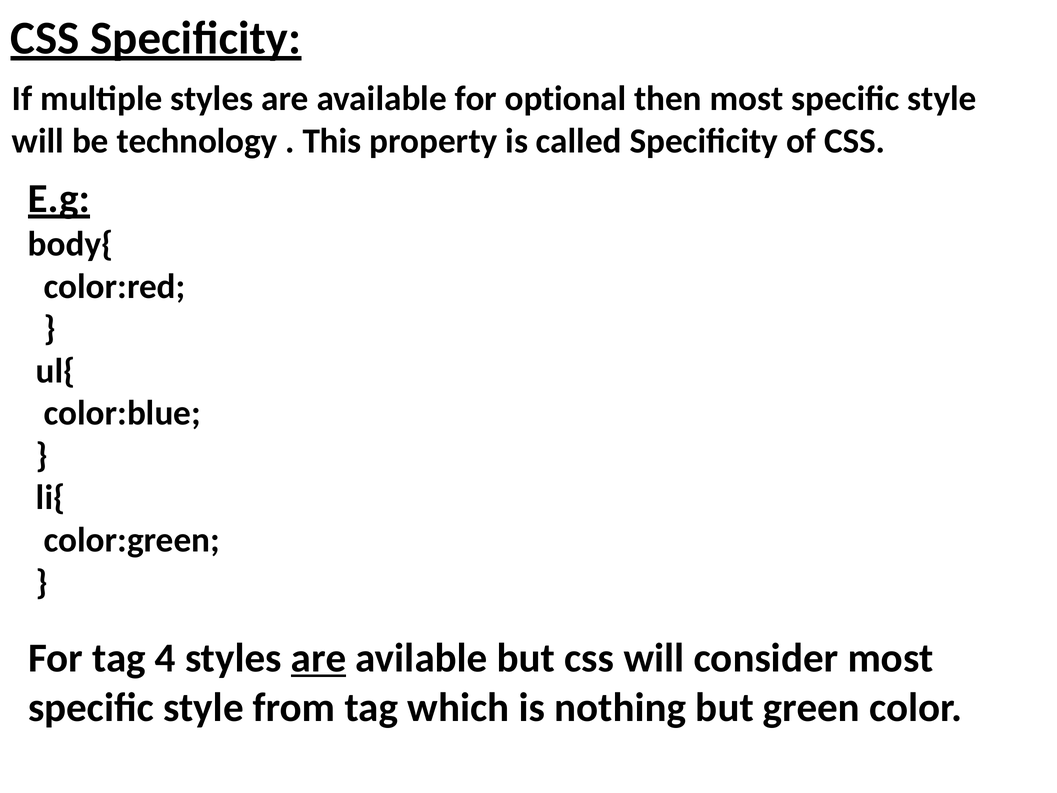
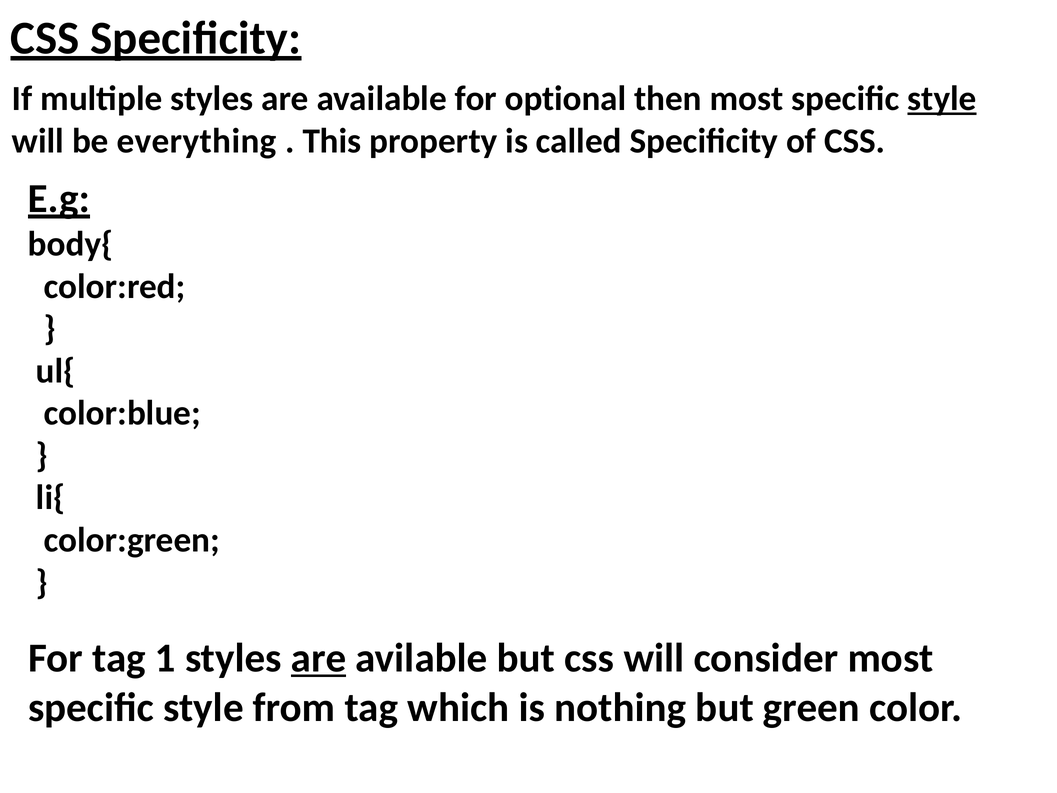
style underline: none -> present (942, 99)
technology: technology -> everything (197, 141)
4: 4 -> 1 (165, 658)
